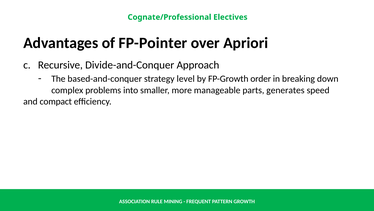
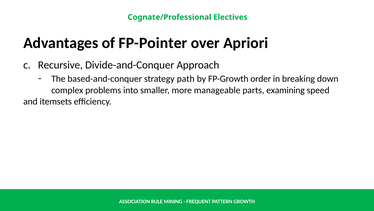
level: level -> path (186, 78)
generates: generates -> examining (286, 90)
compact: compact -> itemsets (56, 101)
